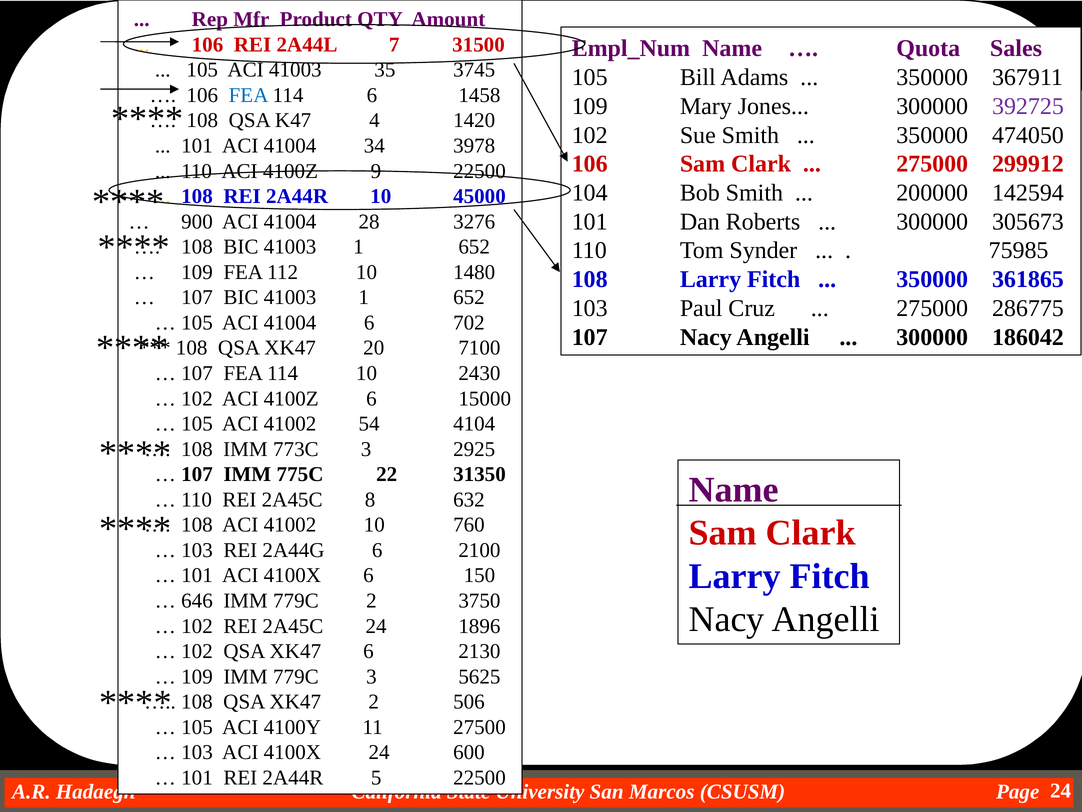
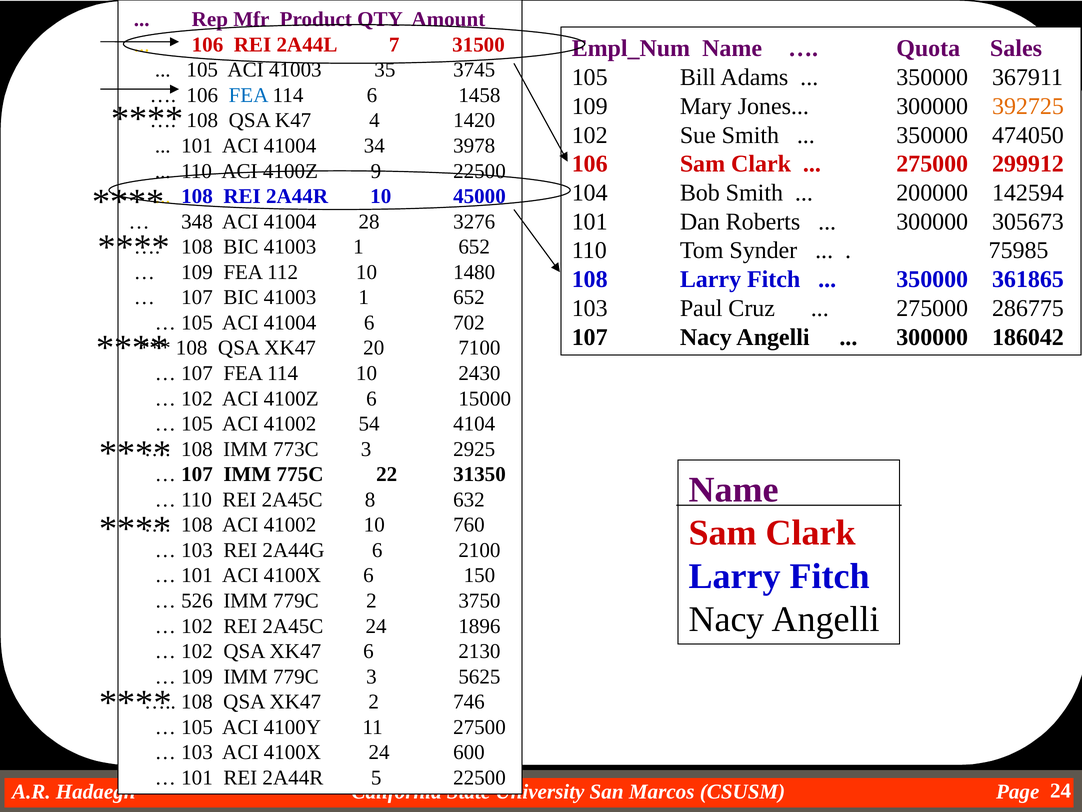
392725 colour: purple -> orange (1028, 106)
900: 900 -> 348 (197, 222)
646: 646 -> 526 (197, 600)
506: 506 -> 746 (469, 701)
